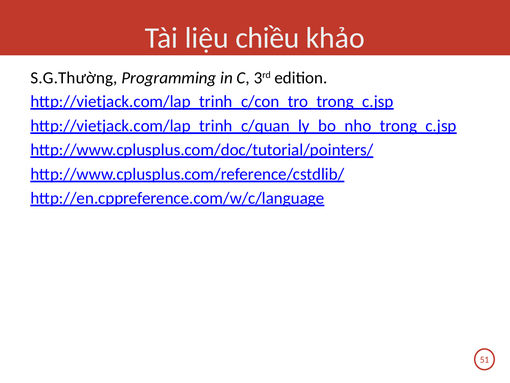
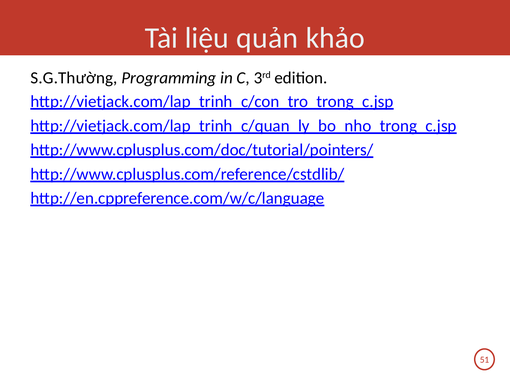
chiều: chiều -> quản (267, 38)
